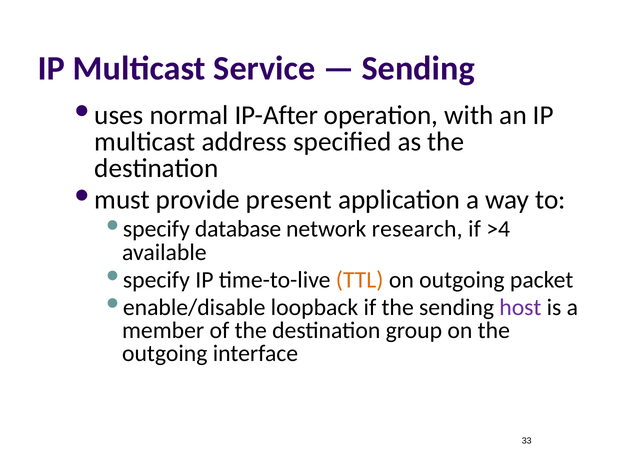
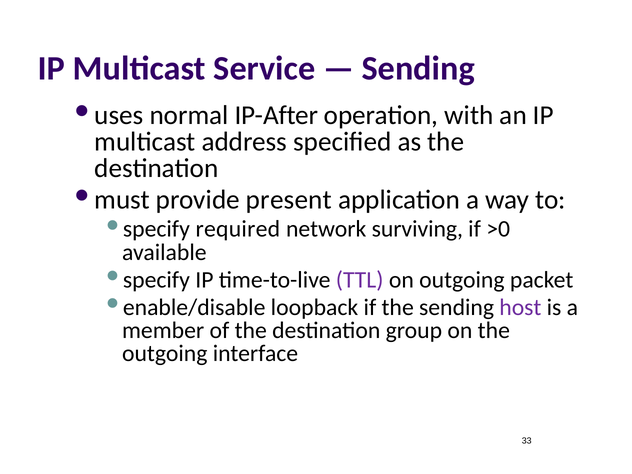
database: database -> required (238, 229)
research: research -> surviving (417, 229)
>4: >4 -> >0 (498, 229)
TTL colour: orange -> purple (360, 280)
